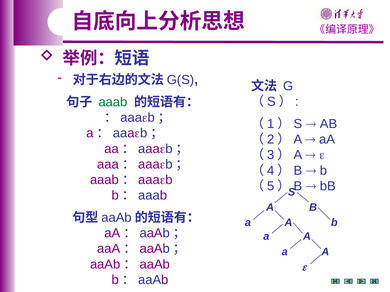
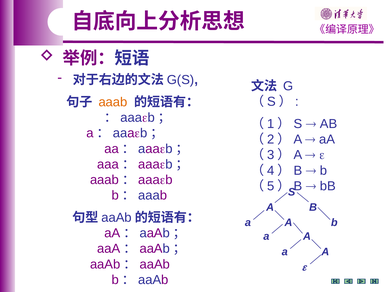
aaab colour: green -> orange (113, 102)
